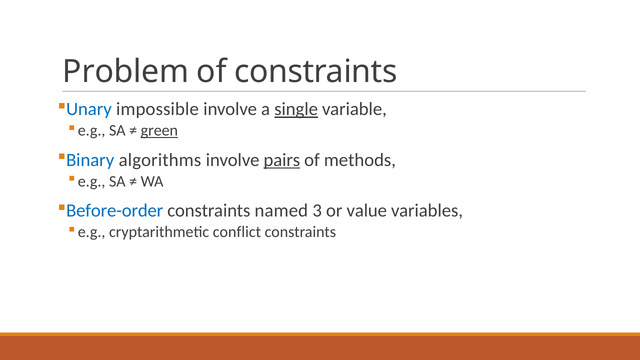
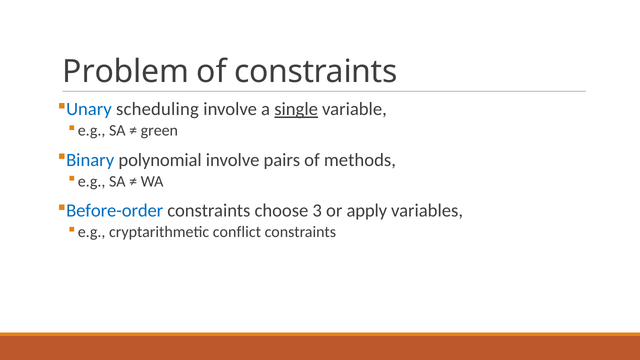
impossible: impossible -> scheduling (157, 109)
green underline: present -> none (159, 131)
algorithms: algorithms -> polynomial (160, 160)
pairs underline: present -> none (282, 160)
named: named -> choose (281, 211)
value: value -> apply (367, 211)
